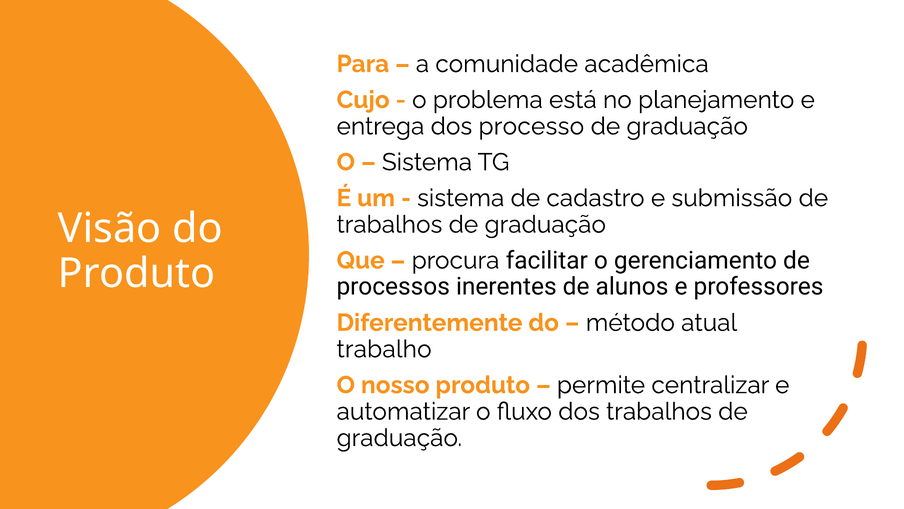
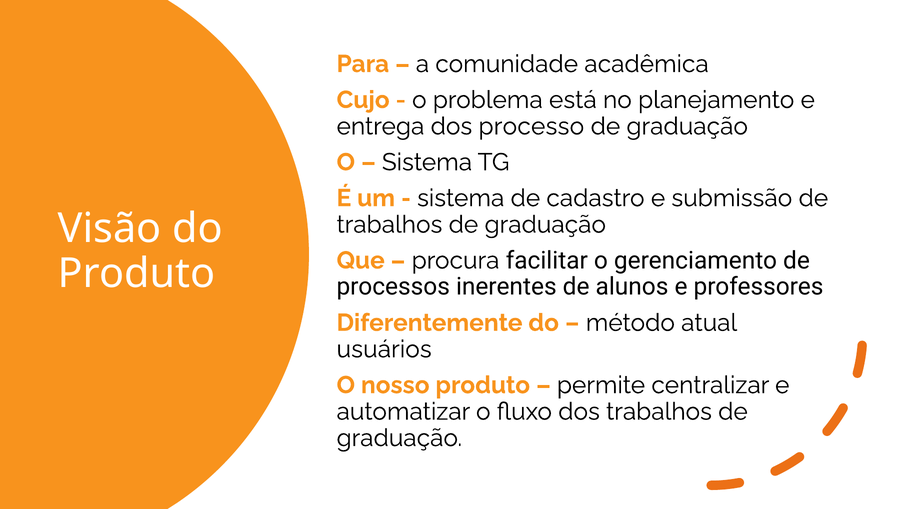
trabalho: trabalho -> usuários (384, 349)
